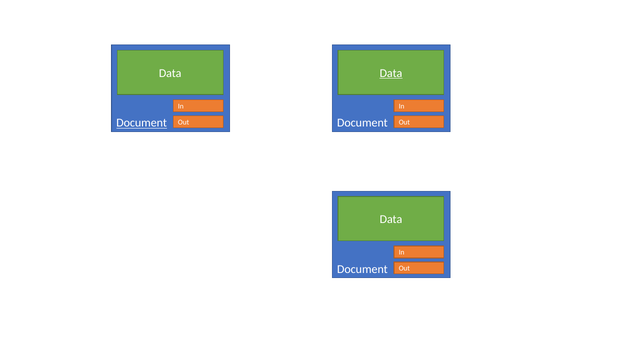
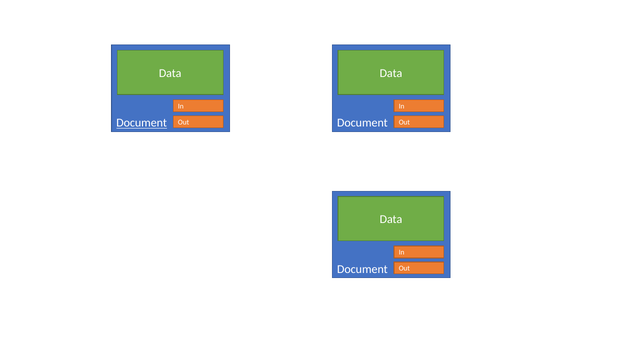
Data underline: present -> none (391, 73)
